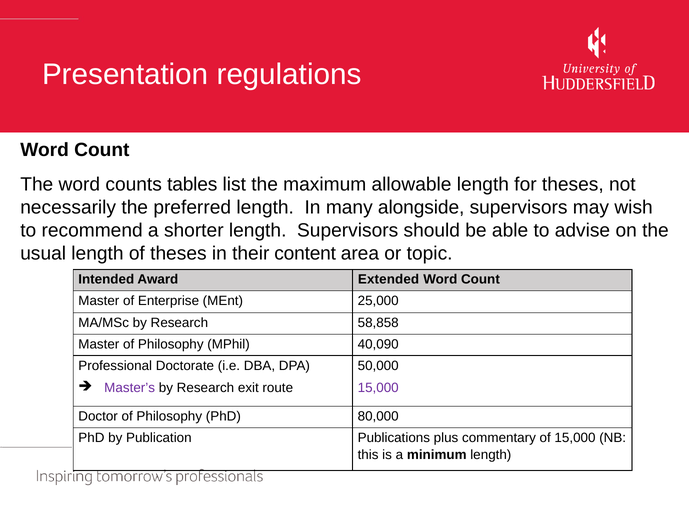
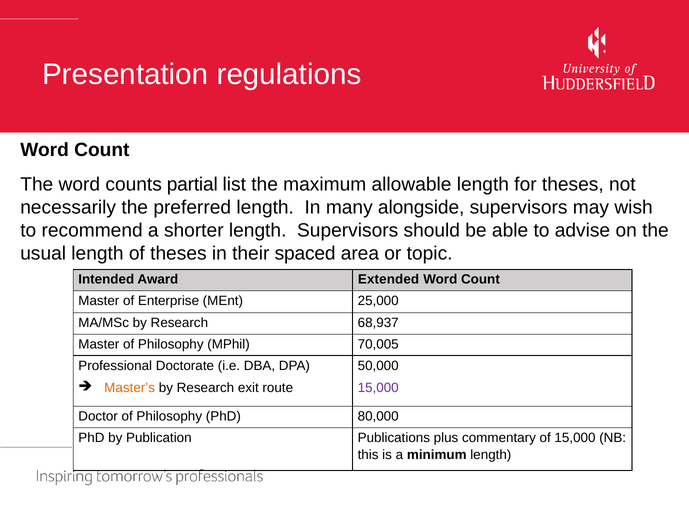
tables: tables -> partial (192, 184)
content: content -> spaced (305, 253)
58,858: 58,858 -> 68,937 (378, 323)
40,090: 40,090 -> 70,005 (378, 344)
Master’s colour: purple -> orange (130, 388)
